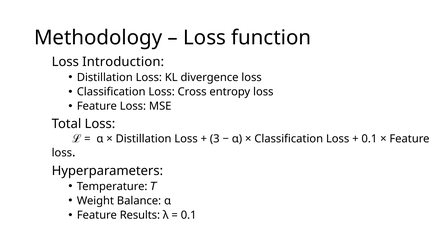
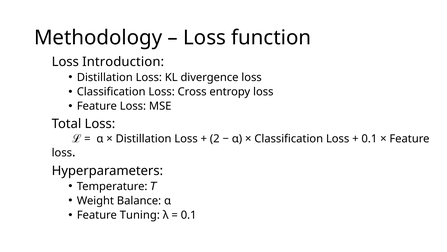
3: 3 -> 2 (215, 138)
Results: Results -> Tuning (140, 215)
